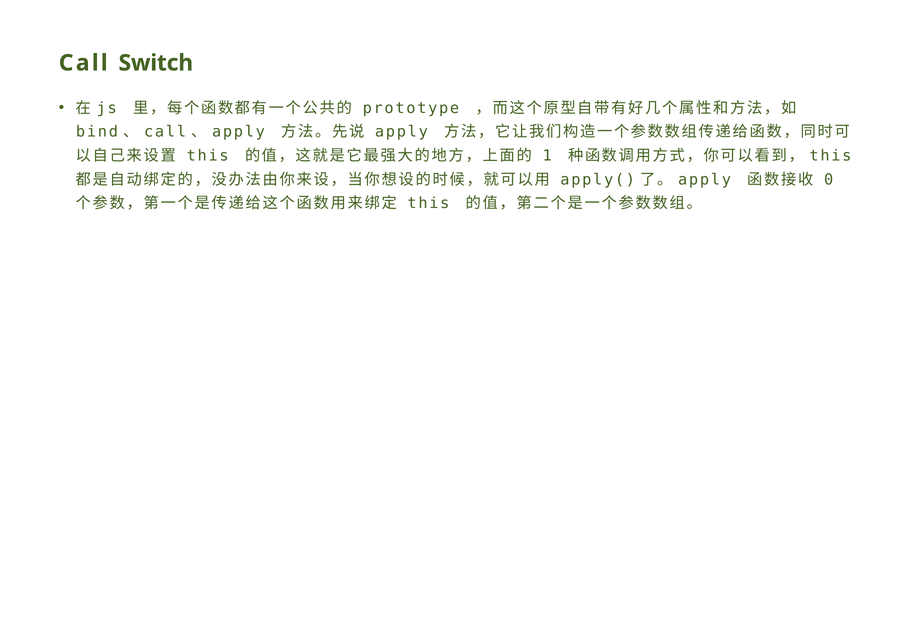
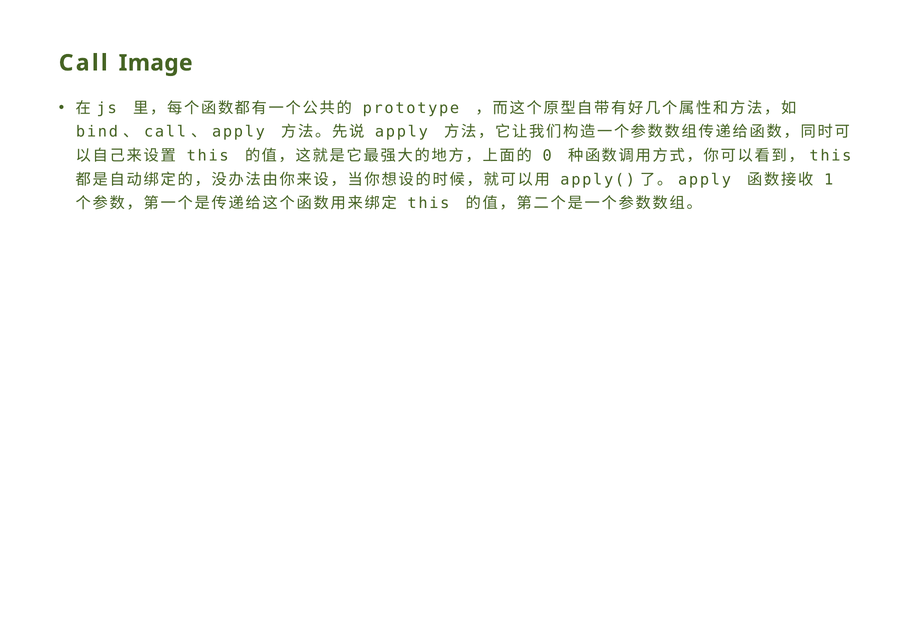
Switch: Switch -> Image (156, 63)
1: 1 -> 0 (547, 156)
0: 0 -> 1 (829, 180)
